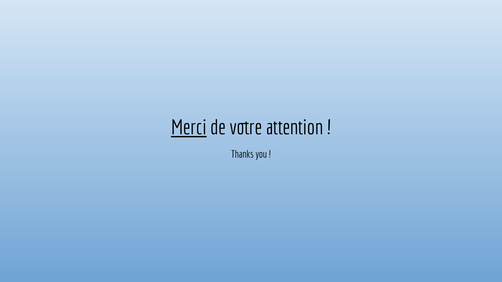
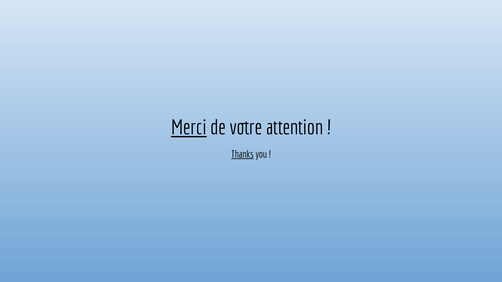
Thanks underline: none -> present (242, 154)
